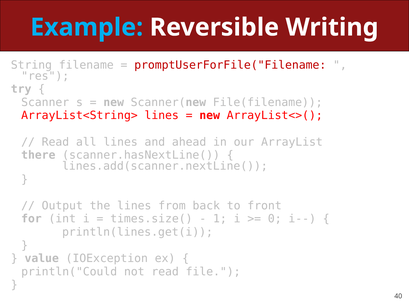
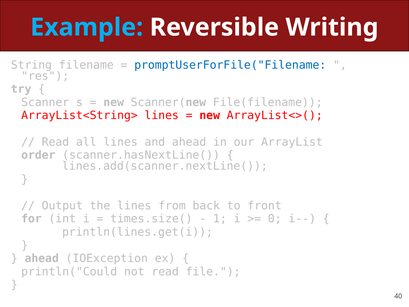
promptUserForFile("Filename colour: red -> blue (230, 65)
there: there -> order (38, 155)
value: value -> ahead (42, 258)
